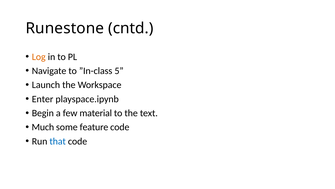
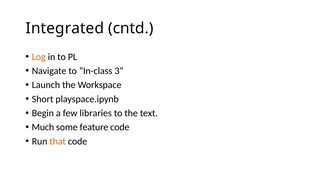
Runestone: Runestone -> Integrated (65, 28)
5: 5 -> 3 (119, 71)
Enter: Enter -> Short (43, 99)
material: material -> libraries (96, 113)
that colour: blue -> orange (58, 141)
